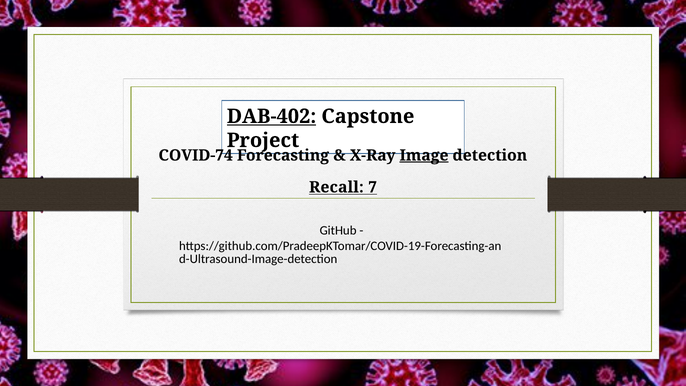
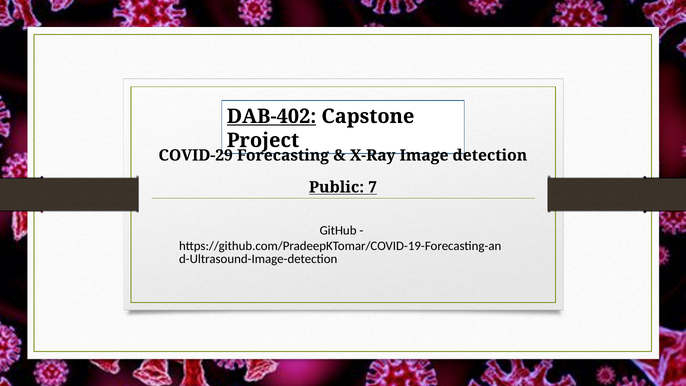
COVID-74: COVID-74 -> COVID-29 (196, 155)
Image underline: present -> none (424, 155)
Recall: Recall -> Public (336, 187)
